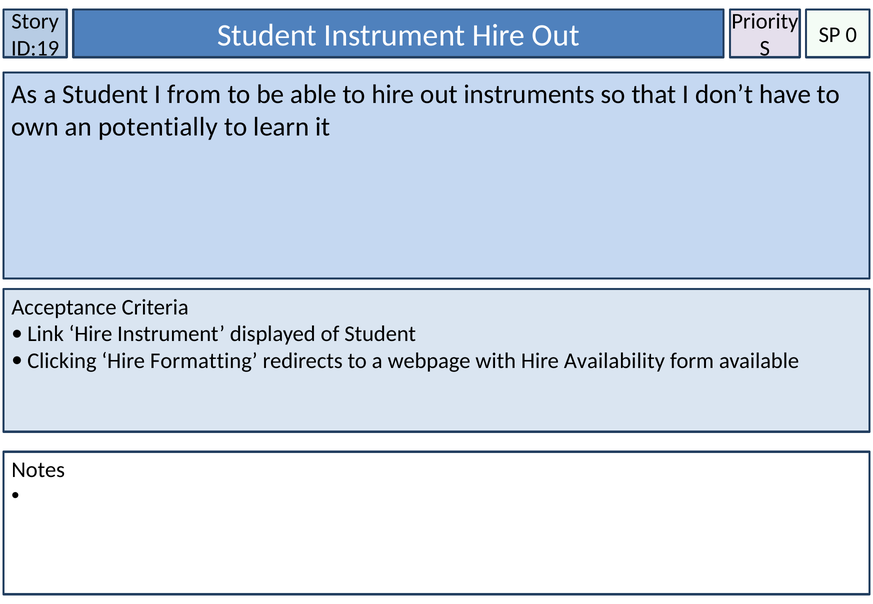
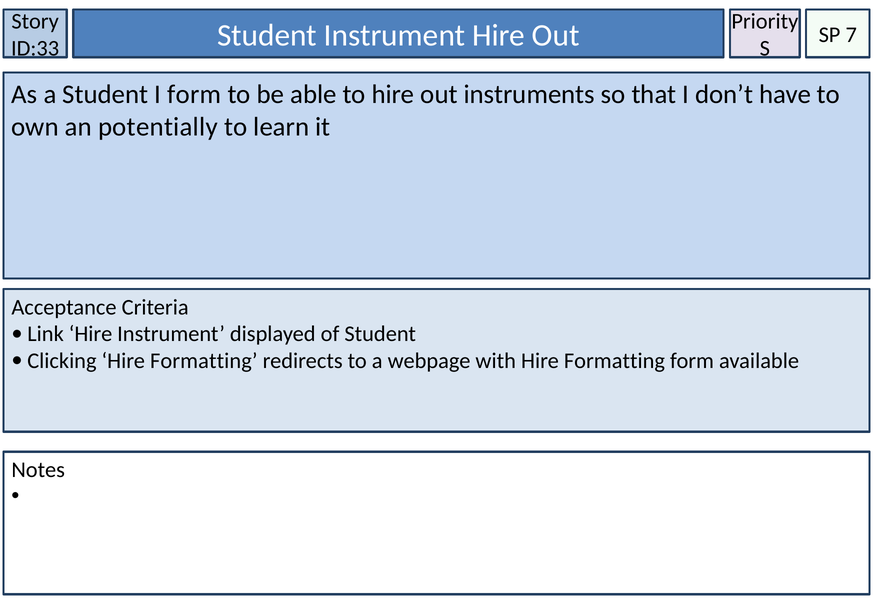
0: 0 -> 7 (851, 35)
ID:19: ID:19 -> ID:33 (35, 48)
I from: from -> form (194, 94)
with Hire Availability: Availability -> Formatting (614, 361)
